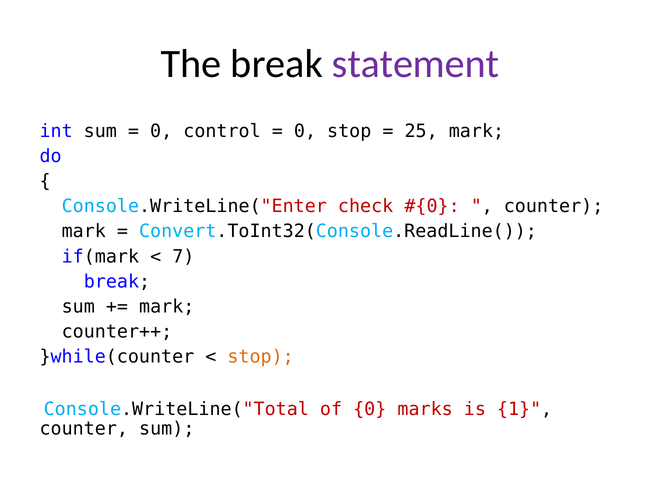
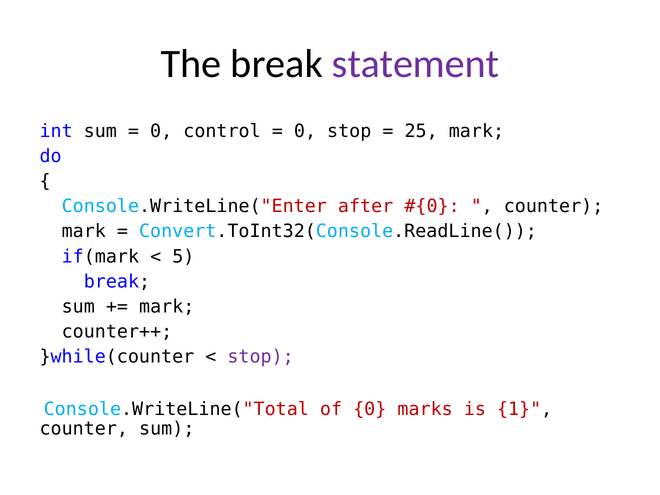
check: check -> after (366, 206)
7: 7 -> 5 (183, 256)
stop colour: orange -> purple (261, 357)
